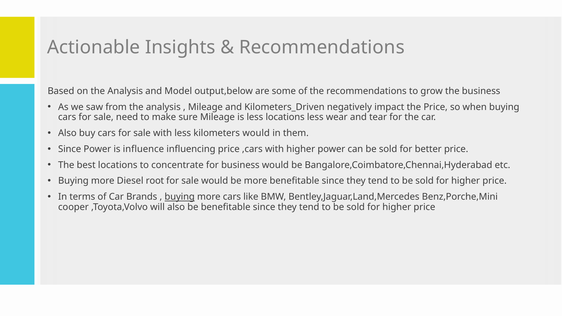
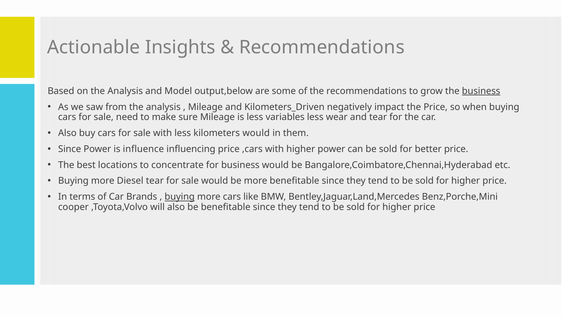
business underline: none -> present (481, 91)
less locations: locations -> variables (285, 117)
Diesel root: root -> tear (155, 181)
